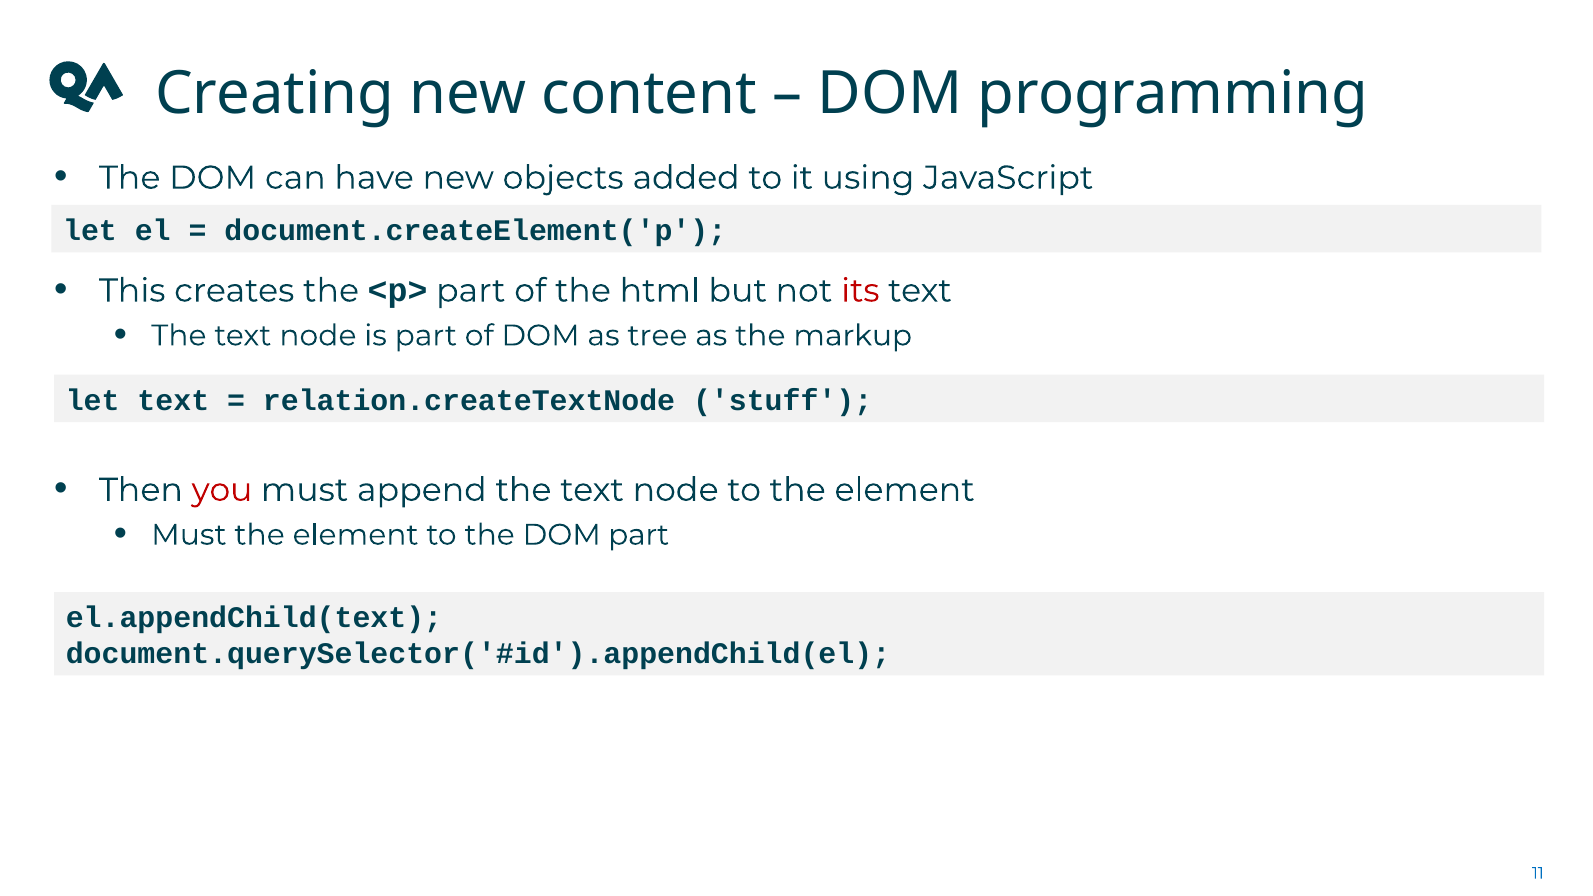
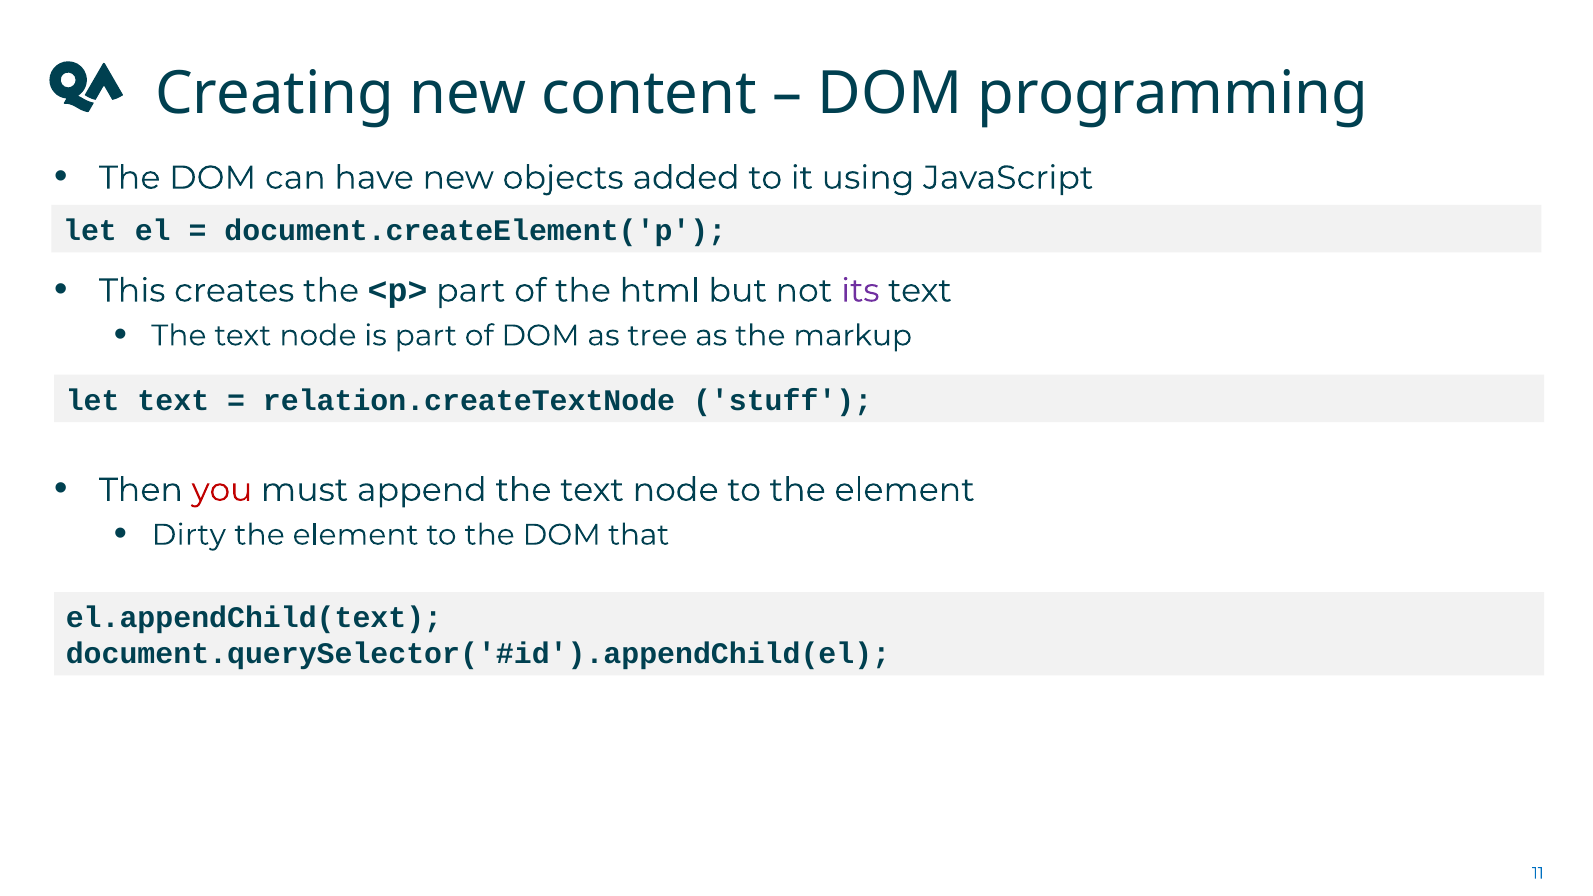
its colour: red -> purple (860, 291)
Must: Must -> Dirty (189, 535)
DOM part: part -> that (639, 535)
